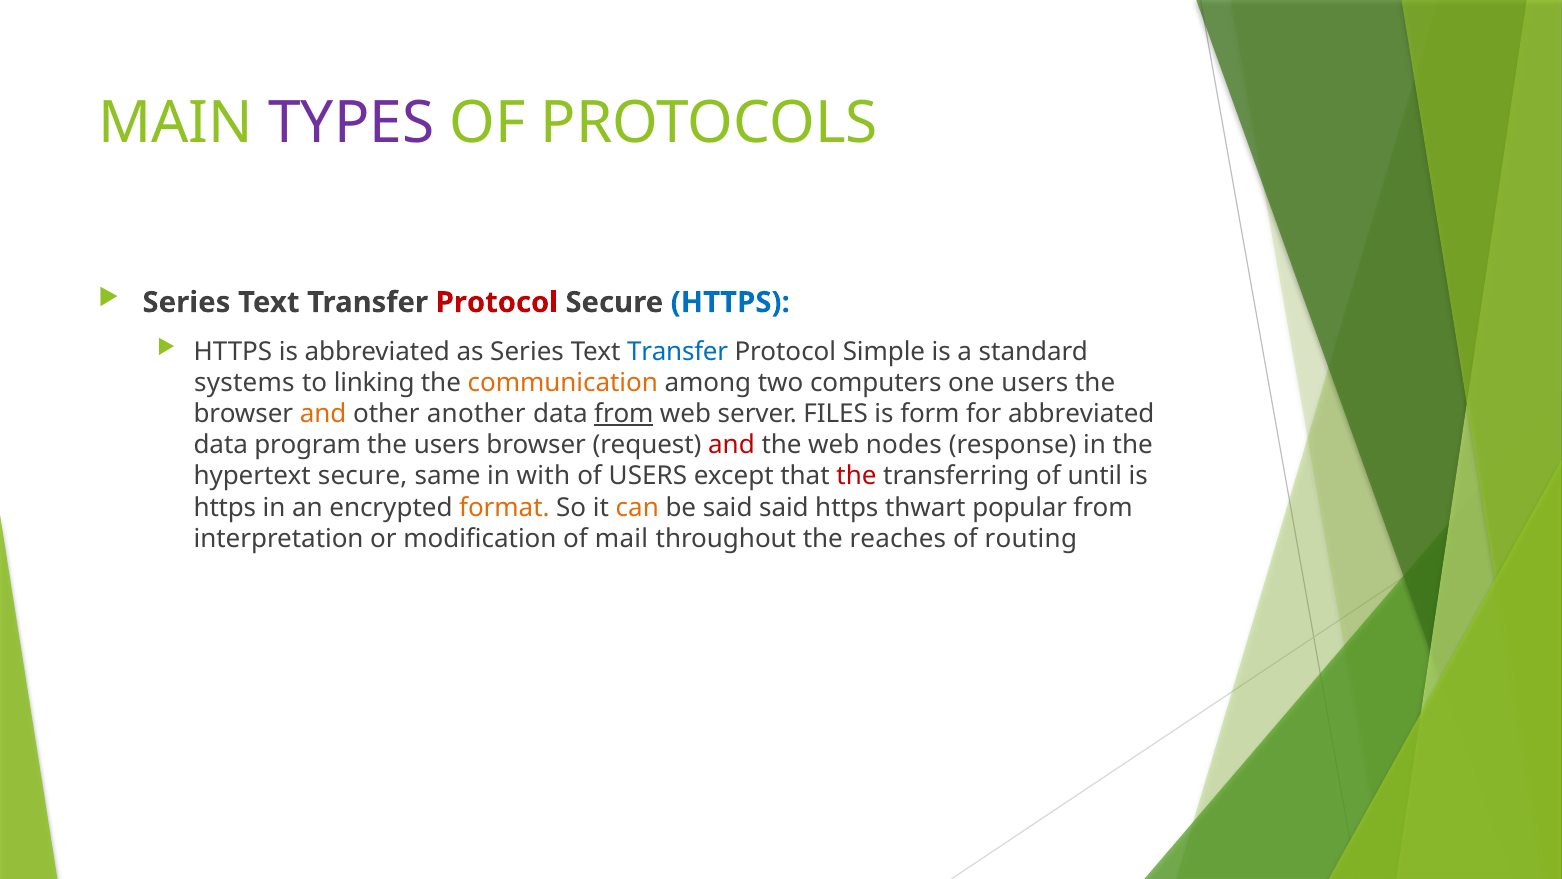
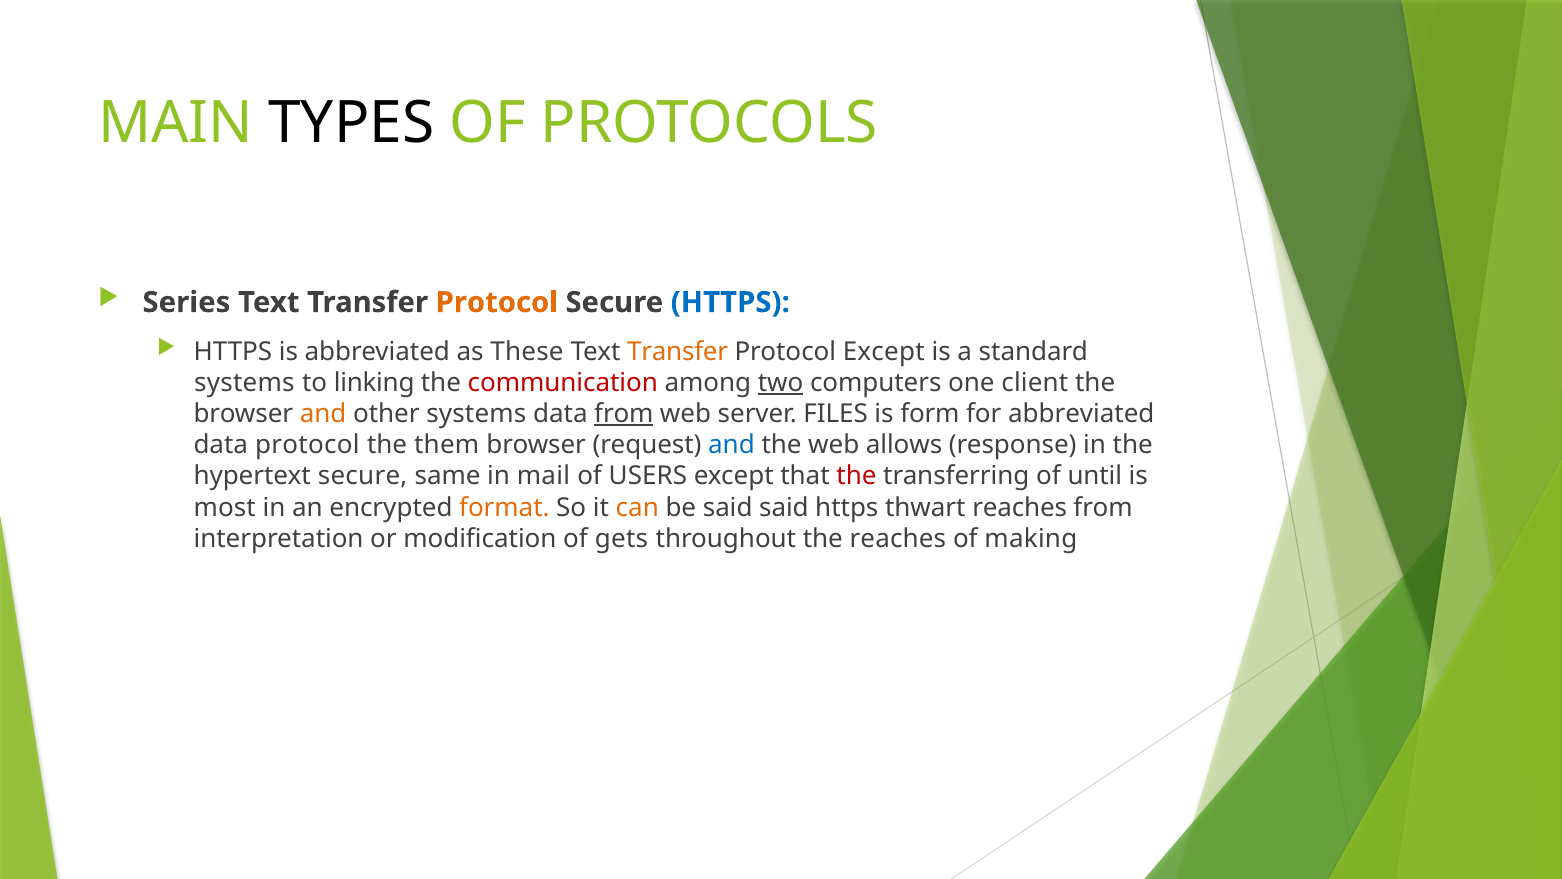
TYPES colour: purple -> black (351, 123)
Protocol colour: red -> orange (497, 302)
as Series: Series -> These (527, 351)
Transfer colour: blue -> orange (678, 351)
Protocol Simple: Simple -> Except (884, 351)
communication colour: orange -> red (563, 383)
two underline: none -> present (781, 383)
one users: users -> client (1035, 383)
other another: another -> systems (476, 414)
data program: program -> protocol (307, 445)
the users: users -> them (447, 445)
and colour: red -> blue (731, 445)
nodes: nodes -> allows (904, 445)
with: with -> mail (543, 476)
https: https -> most (225, 507)
thwart popular: popular -> reaches (1020, 507)
mail: mail -> gets (622, 539)
routing: routing -> making (1031, 539)
